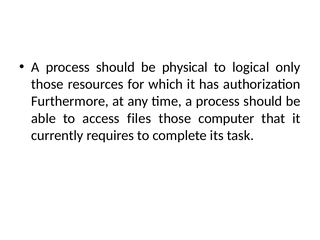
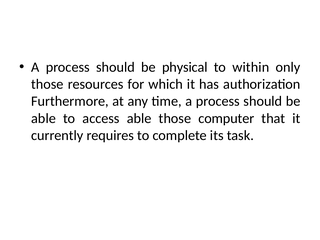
logical: logical -> within (251, 67)
access files: files -> able (139, 118)
